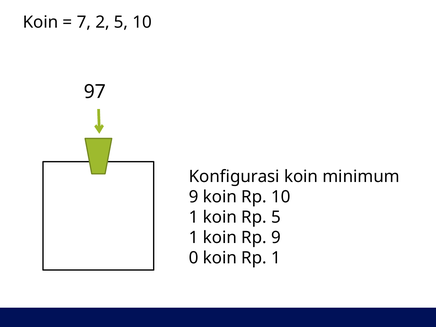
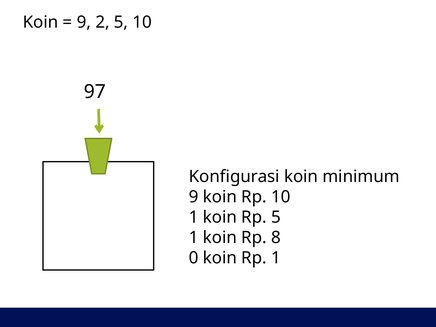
7: 7 -> 9 (84, 22)
Rp 9: 9 -> 8 (276, 238)
